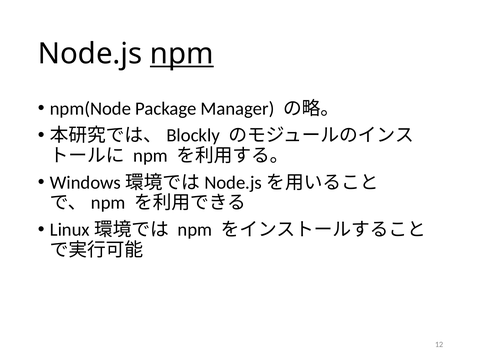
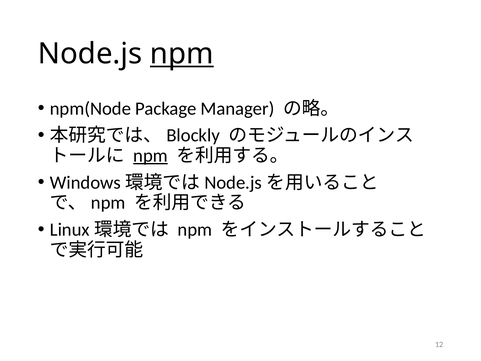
npm underline: none -> present (151, 156)
